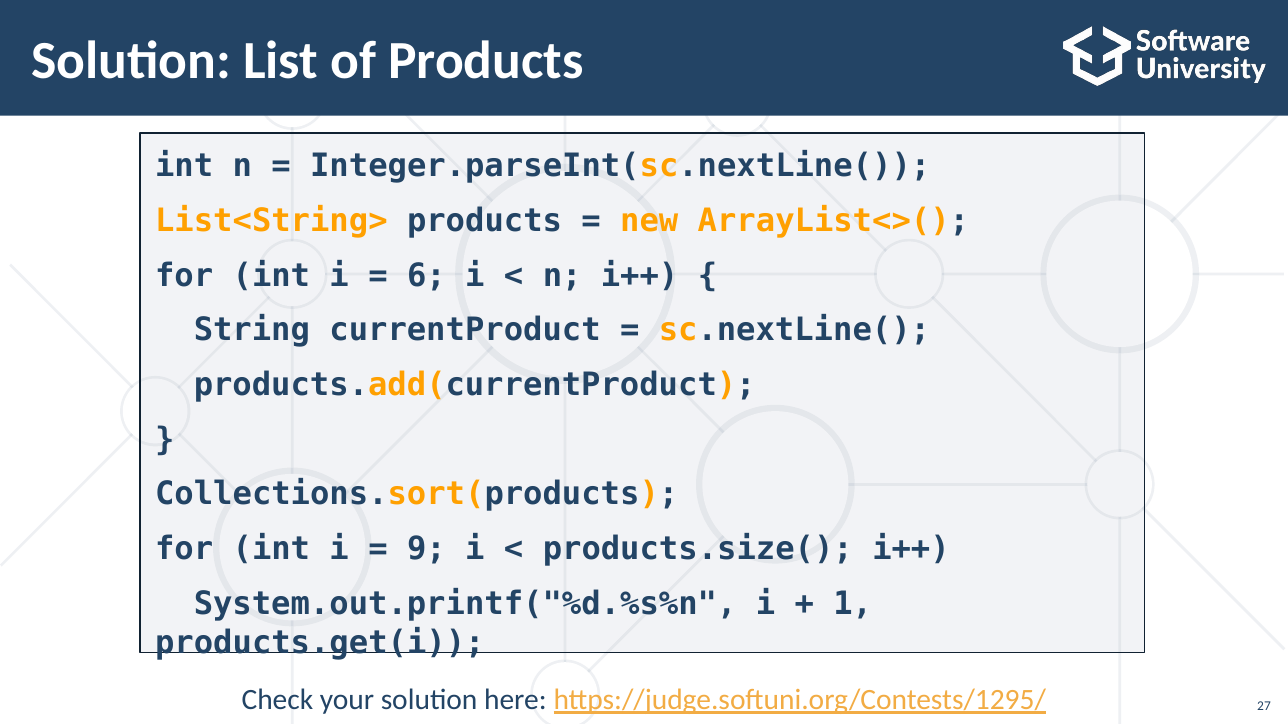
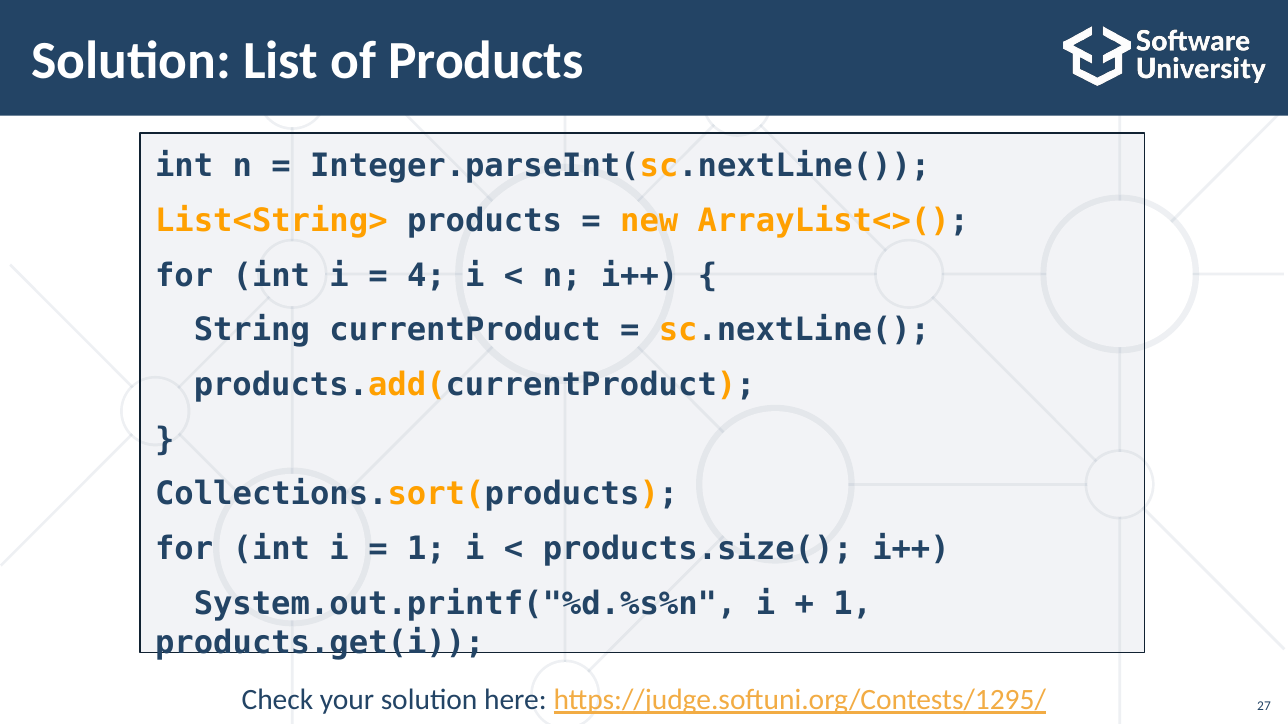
6: 6 -> 4 (426, 276)
9: 9 -> 1 (426, 549)
